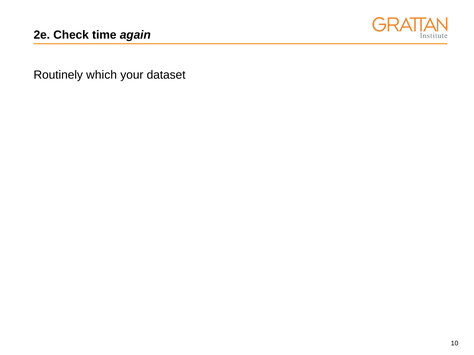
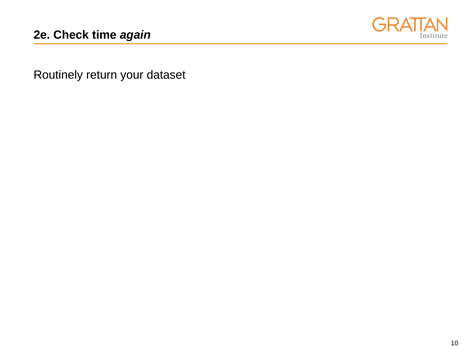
which: which -> return (102, 75)
